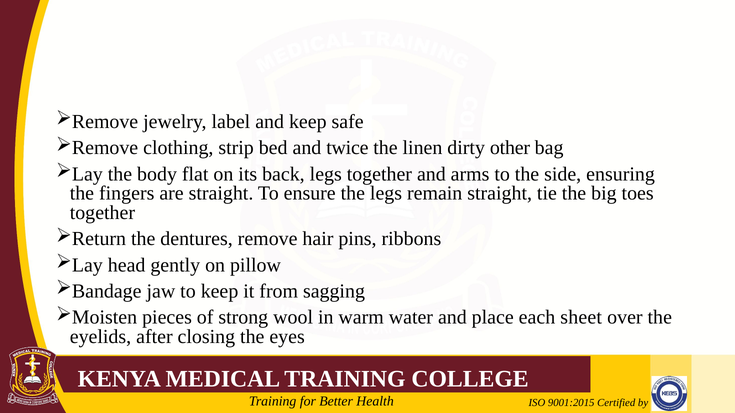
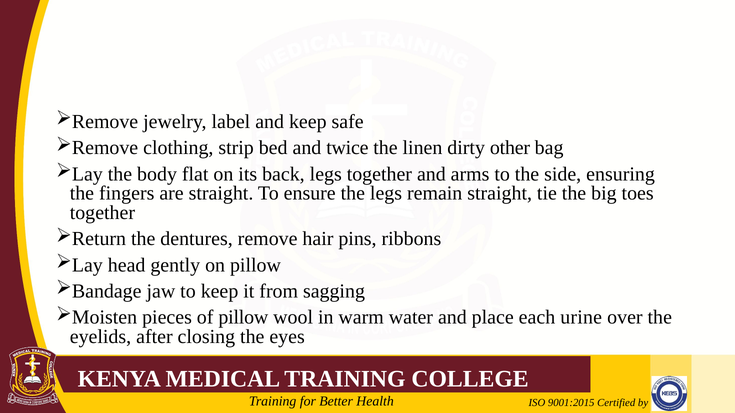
of strong: strong -> pillow (243, 318)
sheet: sheet -> urine (581, 318)
